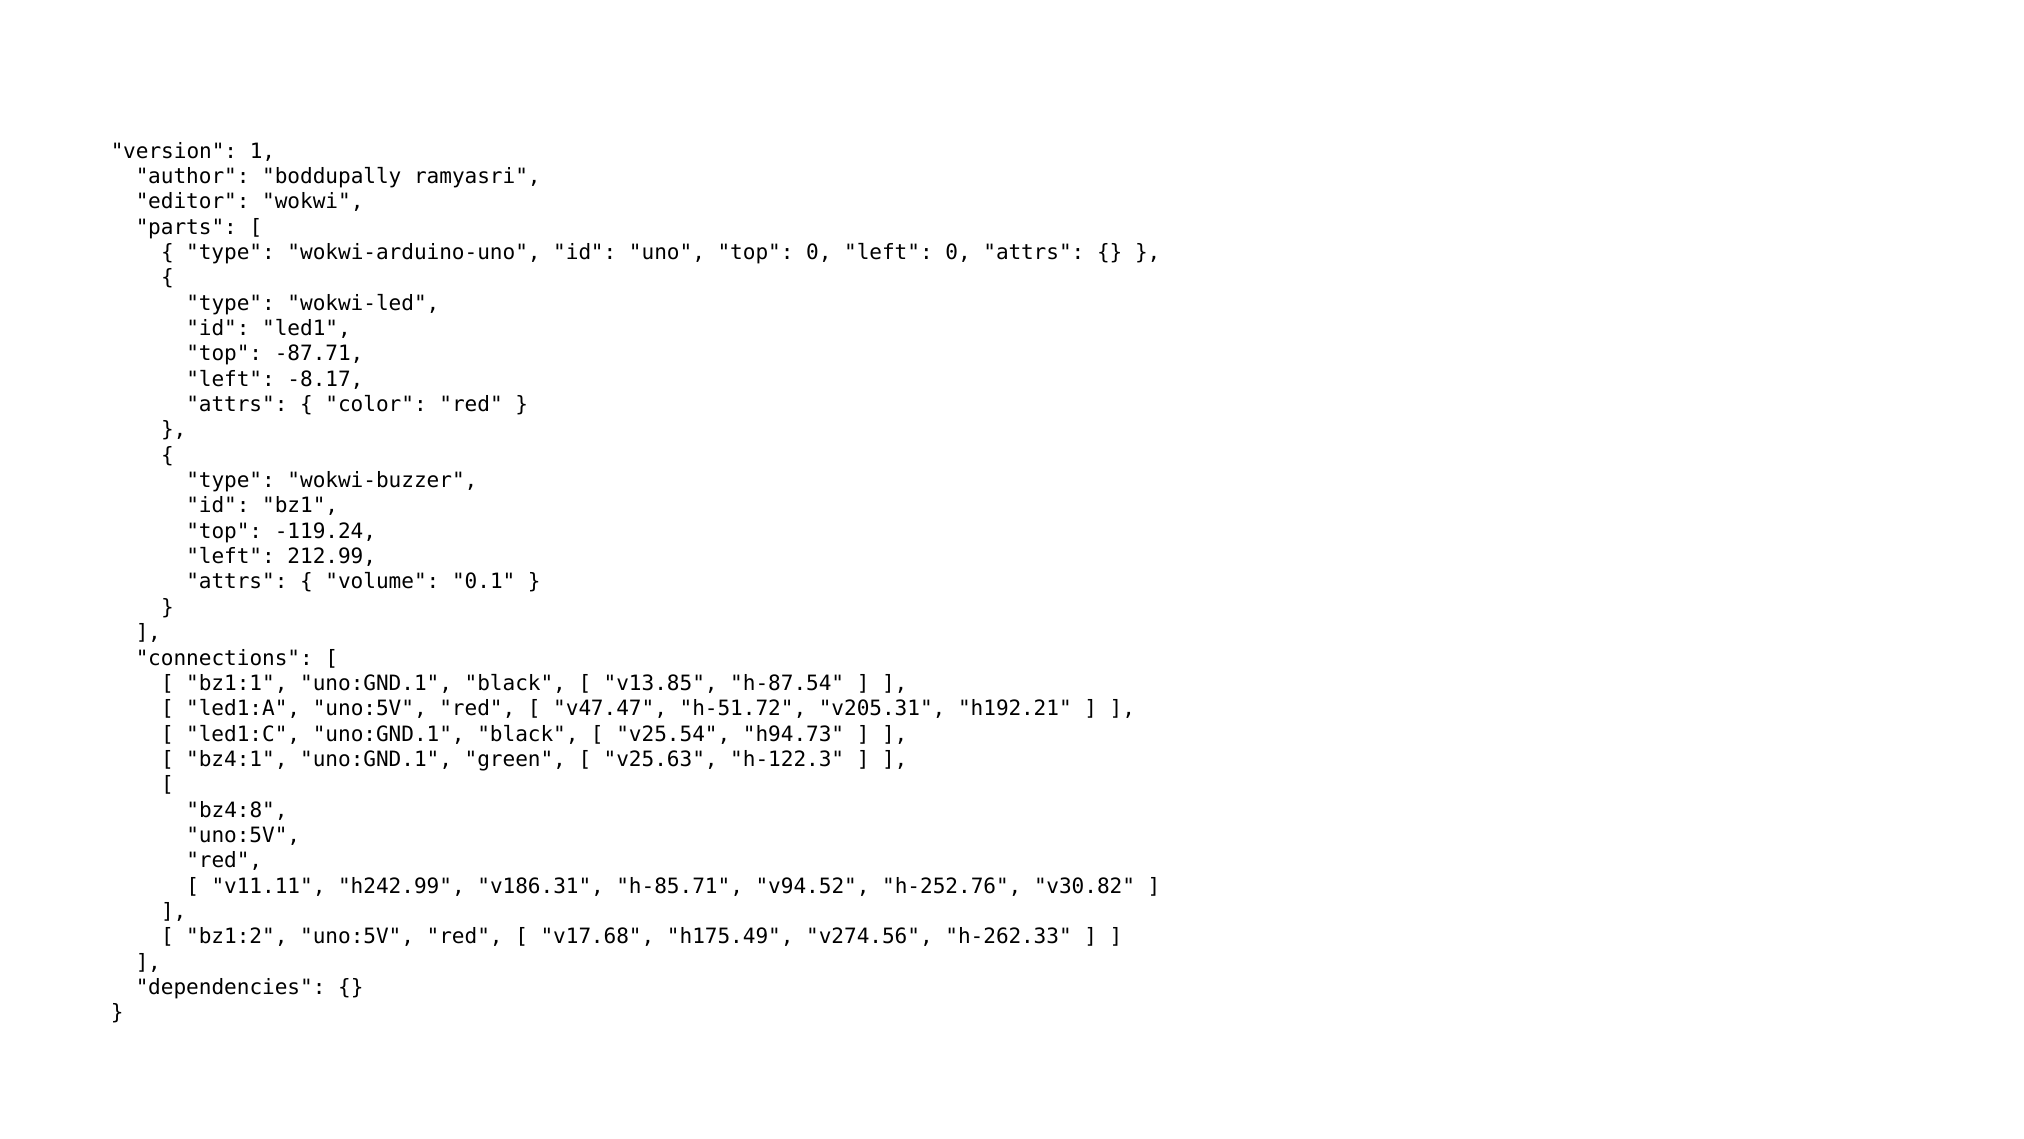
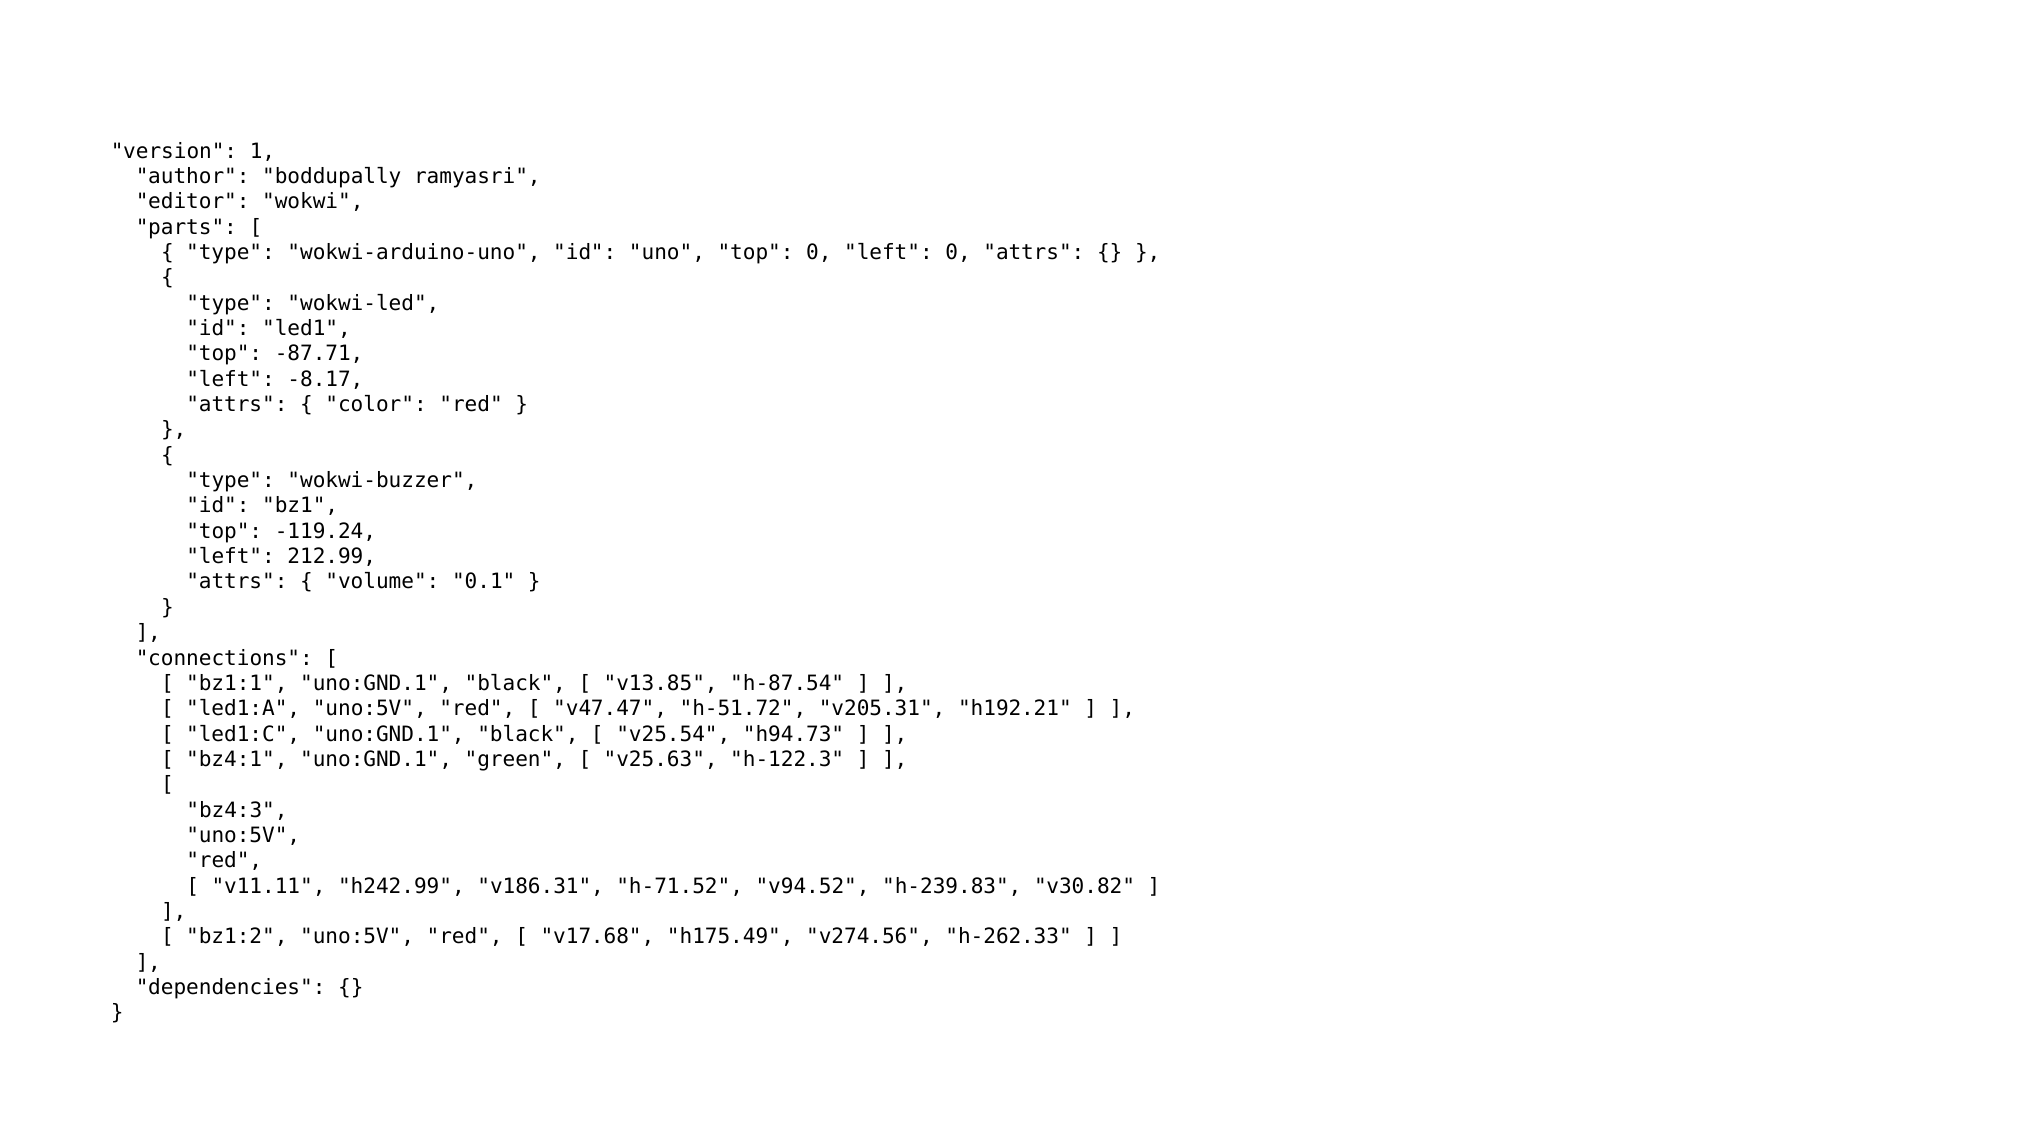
bz4:8: bz4:8 -> bz4:3 (237, 810)
h-85.71: h-85.71 -> h-71.52 (680, 886)
h-252.76: h-252.76 -> h-239.83 (952, 886)
